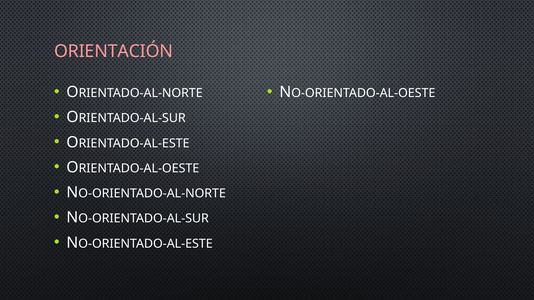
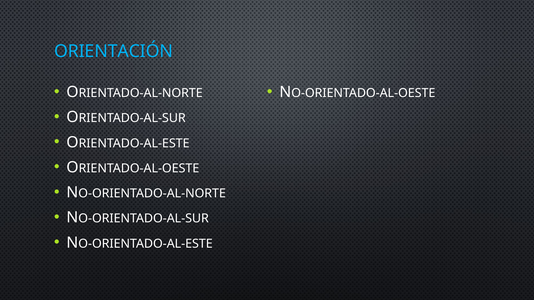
ORIENTACIÓN colour: pink -> light blue (113, 51)
